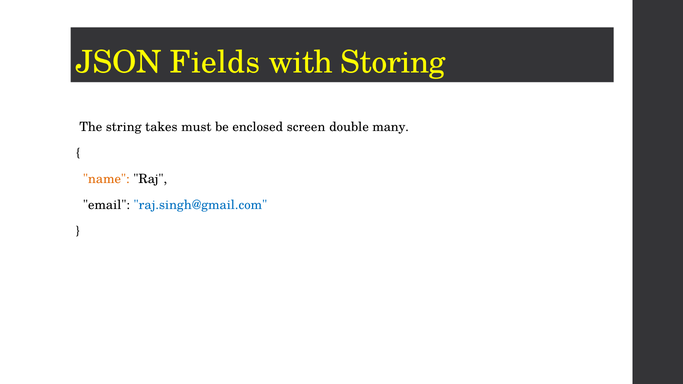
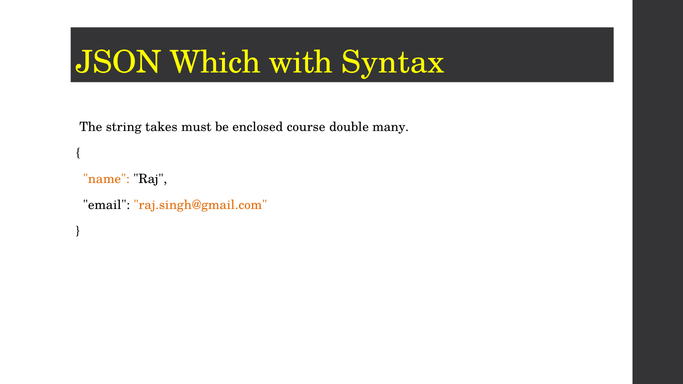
Fields: Fields -> Which (215, 63)
Storing: Storing -> Syntax (393, 63)
screen: screen -> course (306, 127)
raj.singh@gmail.com colour: blue -> orange (200, 205)
